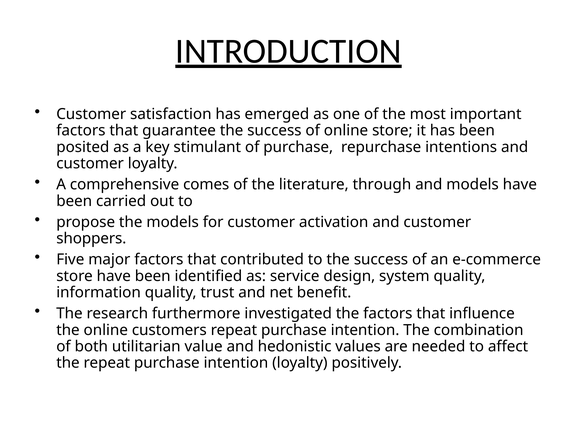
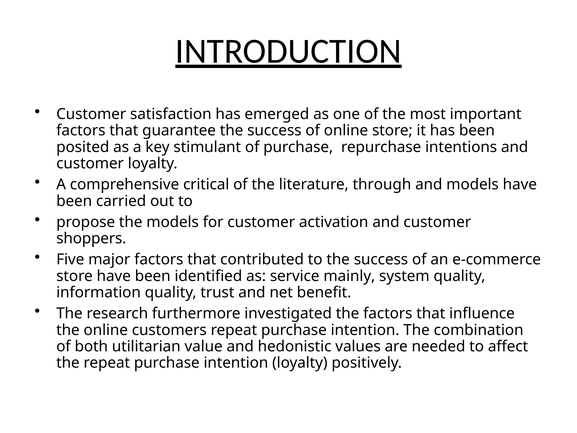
comes: comes -> critical (206, 184)
design: design -> mainly (349, 276)
